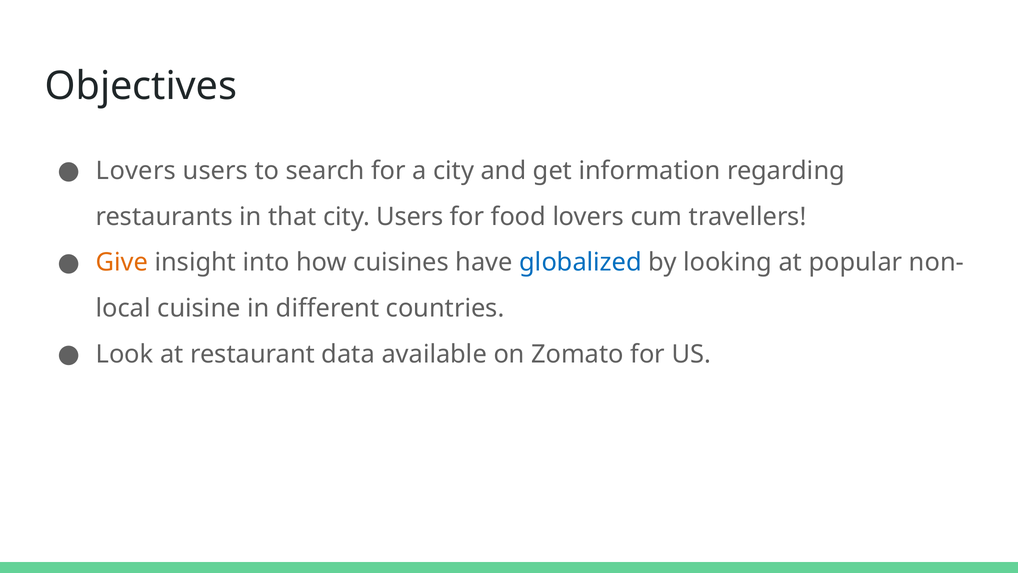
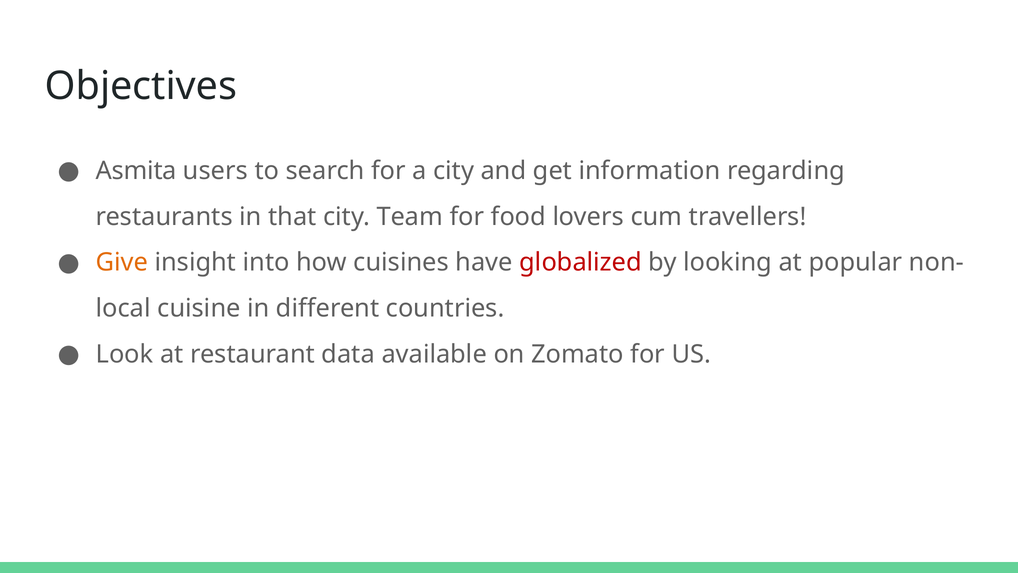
Lovers: Lovers -> Asmita (136, 171)
city Users: Users -> Team (410, 217)
globalized colour: blue -> red (581, 262)
